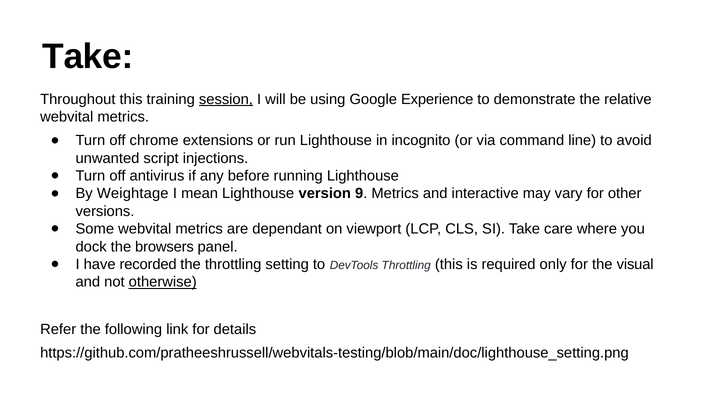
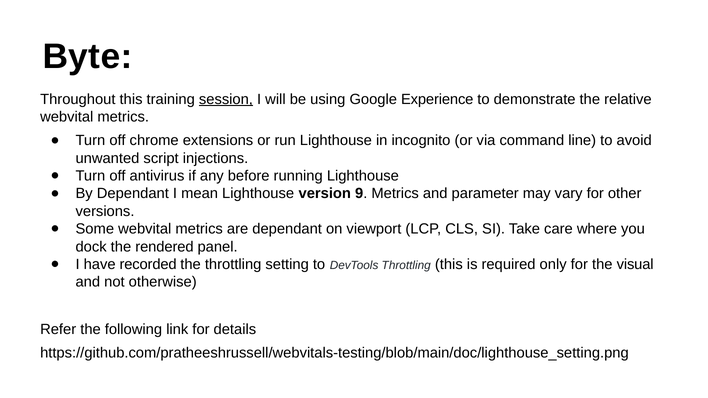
Take: Take -> Byte (88, 56)
By Weightage: Weightage -> Dependant (133, 194)
interactive: interactive -> parameter (485, 194)
browsers: browsers -> rendered (164, 247)
otherwise underline: present -> none (163, 282)
